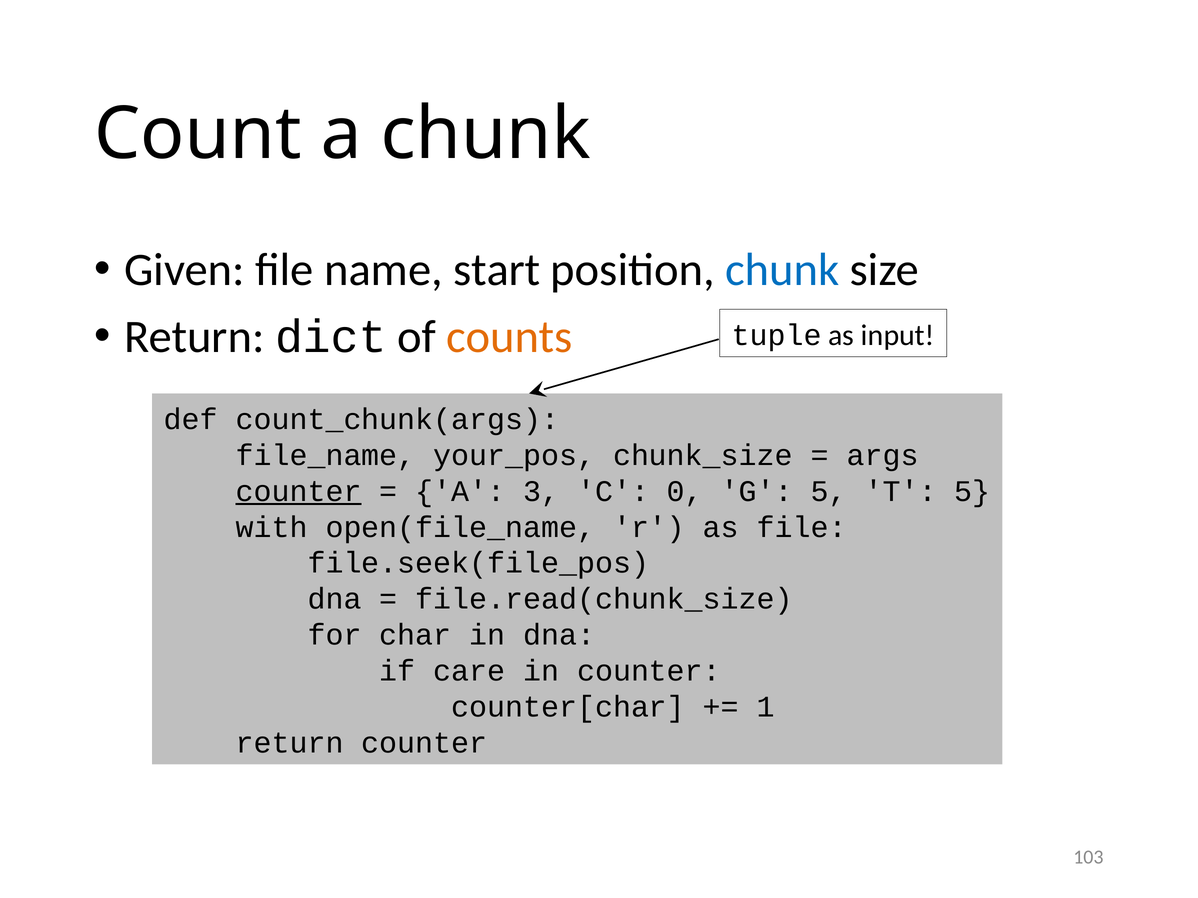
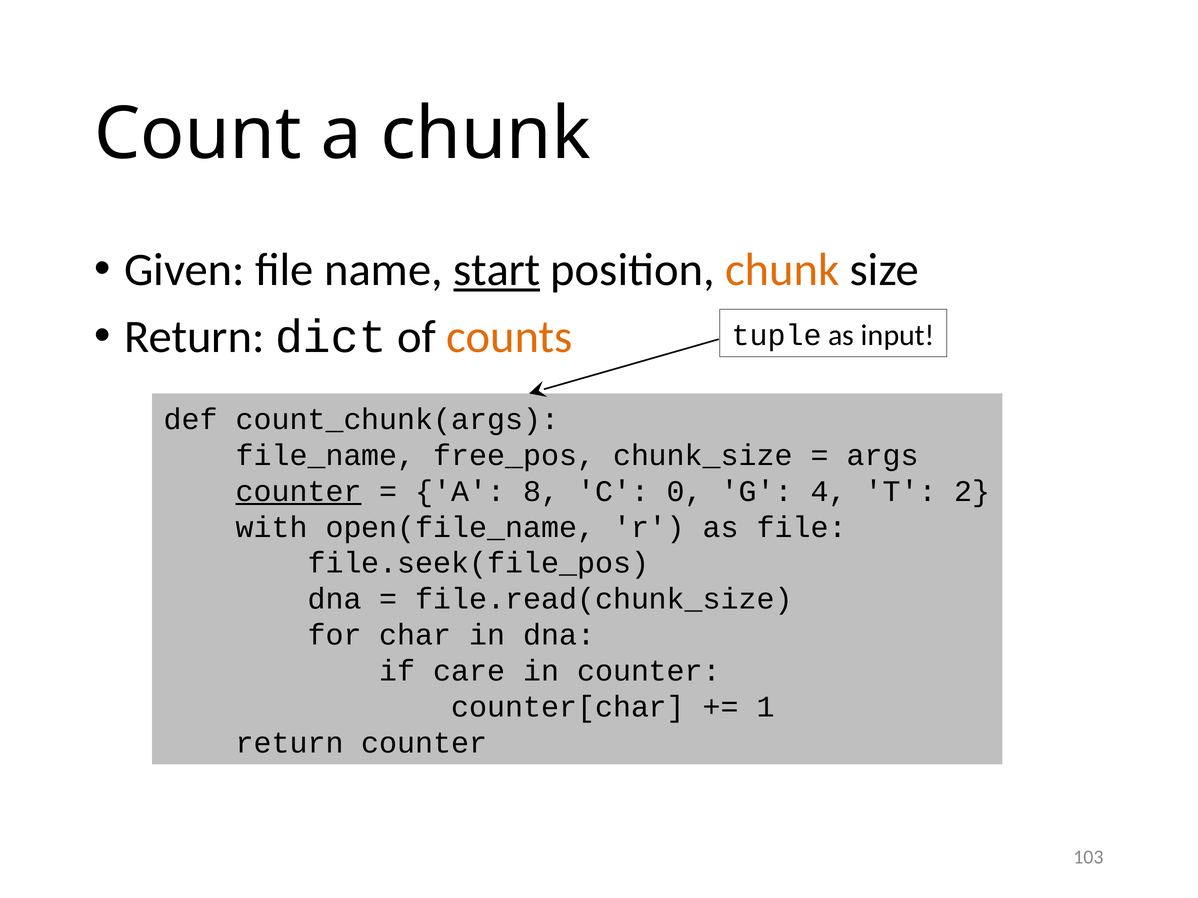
start underline: none -> present (497, 270)
chunk colour: blue -> orange (782, 270)
your_pos: your_pos -> free_pos (514, 456)
3: 3 -> 8 (541, 491)
G 5: 5 -> 4 (829, 491)
T 5: 5 -> 2 (972, 491)
